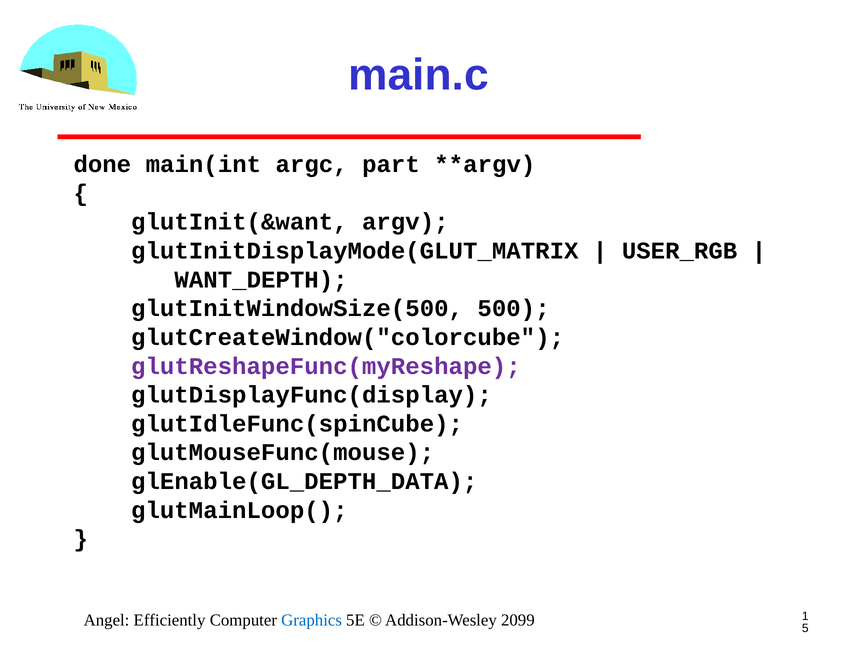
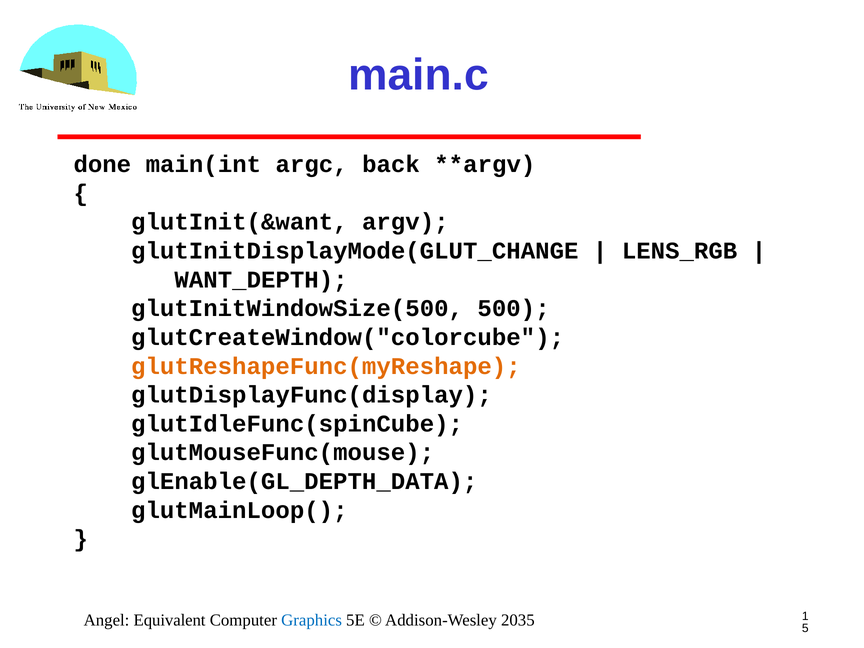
part: part -> back (391, 164)
glutInitDisplayMode(GLUT_MATRIX: glutInitDisplayMode(GLUT_MATRIX -> glutInitDisplayMode(GLUT_CHANGE (355, 251)
USER_RGB: USER_RGB -> LENS_RGB (680, 251)
glutReshapeFunc(myReshape colour: purple -> orange (326, 366)
Efficiently: Efficiently -> Equivalent (170, 620)
2099: 2099 -> 2035 (518, 620)
